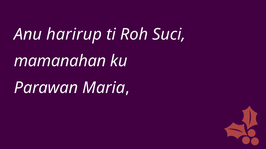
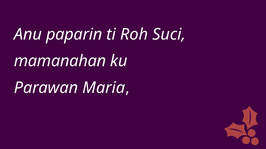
harirup: harirup -> paparin (74, 34)
